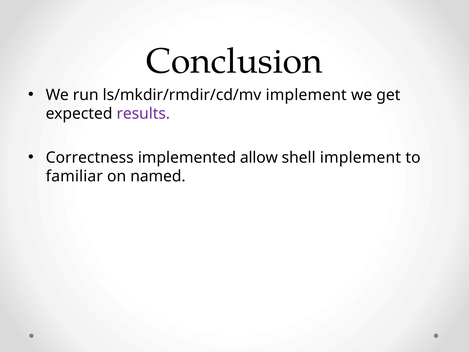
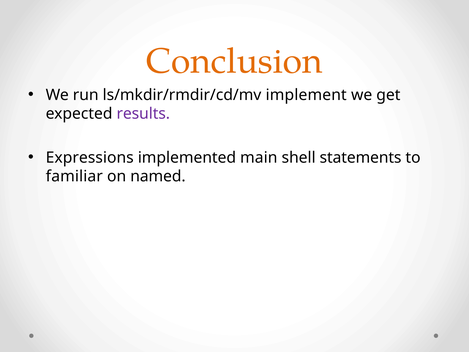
Conclusion colour: black -> orange (234, 61)
Correctness: Correctness -> Expressions (90, 157)
allow: allow -> main (259, 157)
shell implement: implement -> statements (361, 157)
